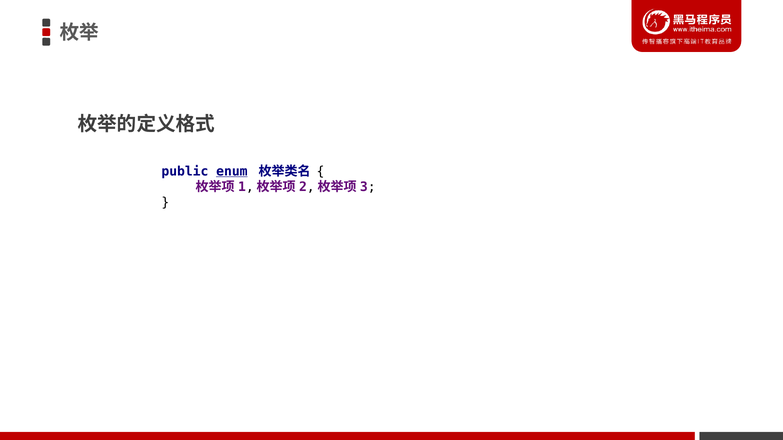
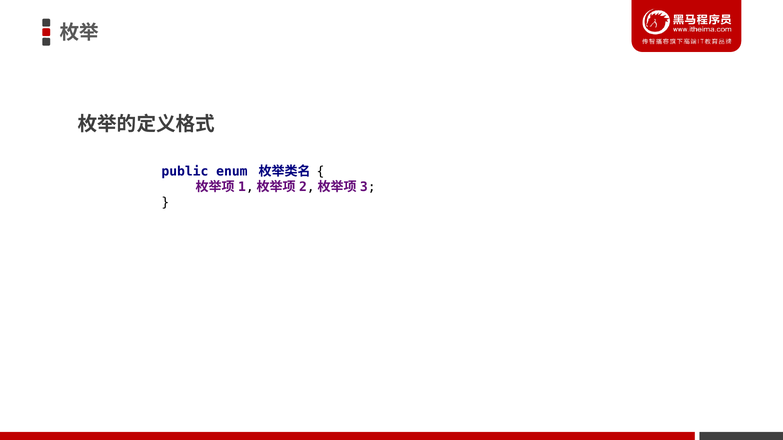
enum underline: present -> none (232, 171)
